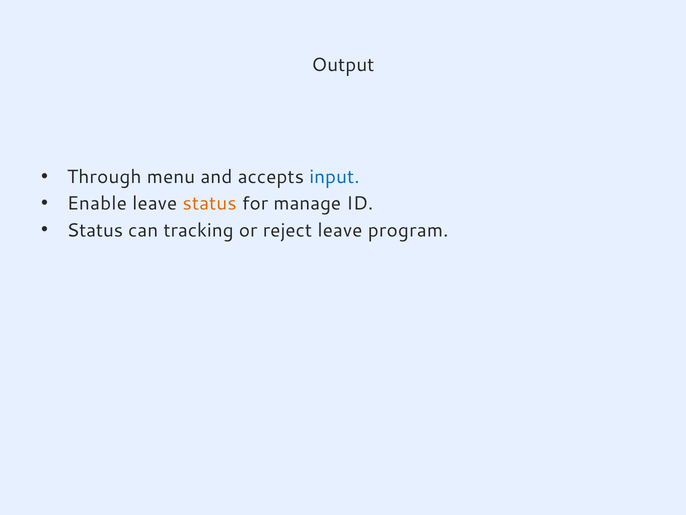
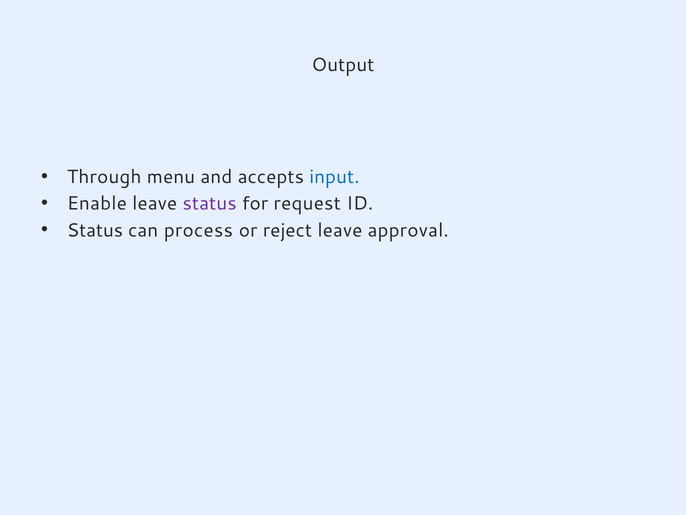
status colour: orange -> purple (210, 203)
manage: manage -> request (307, 203)
tracking: tracking -> process (198, 230)
program: program -> approval (408, 230)
